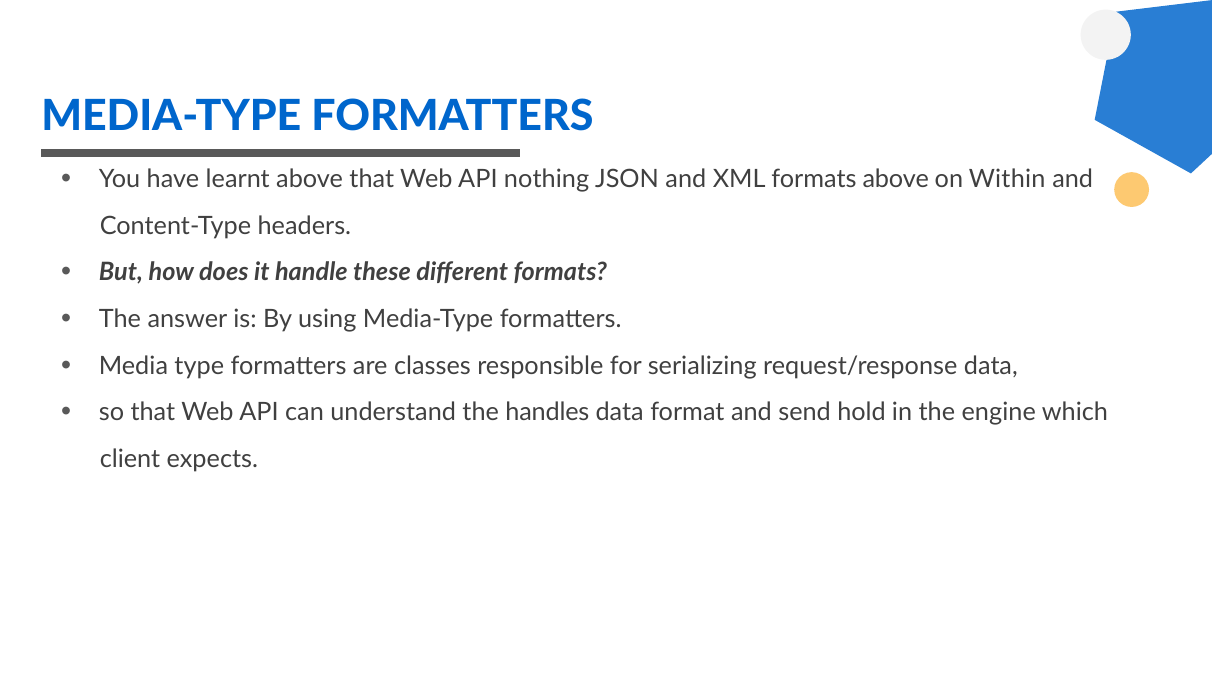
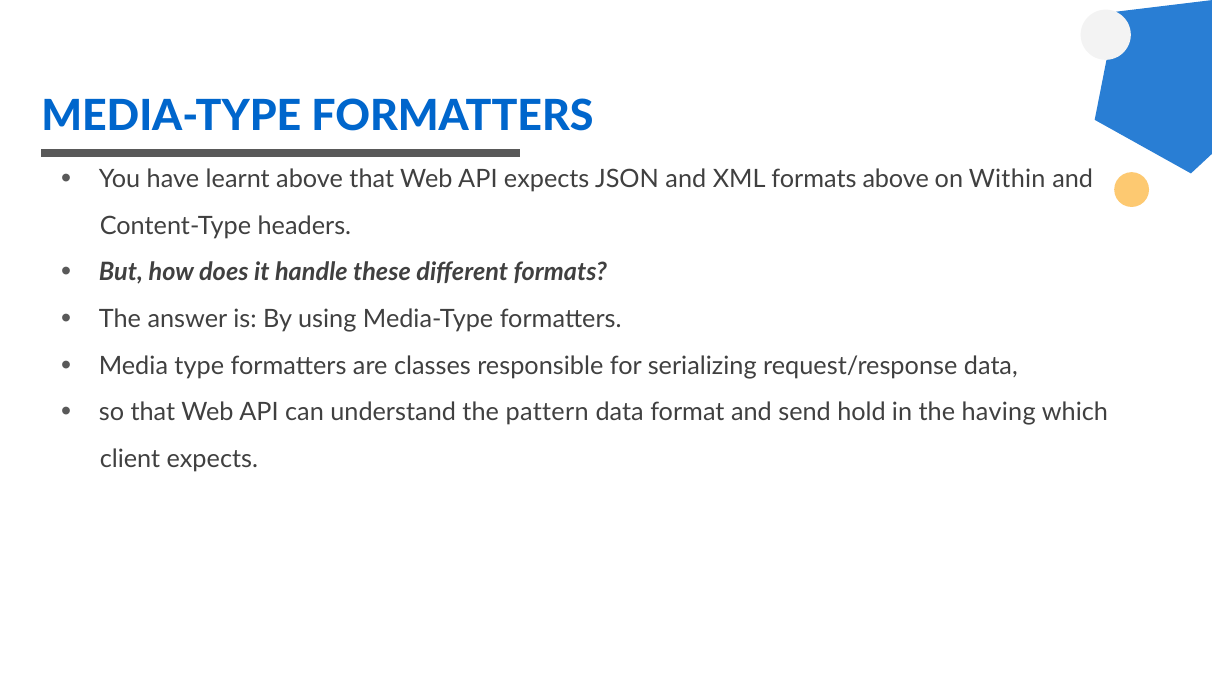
API nothing: nothing -> expects (547, 179)
handles: handles -> pattern (547, 412)
engine: engine -> having (999, 412)
